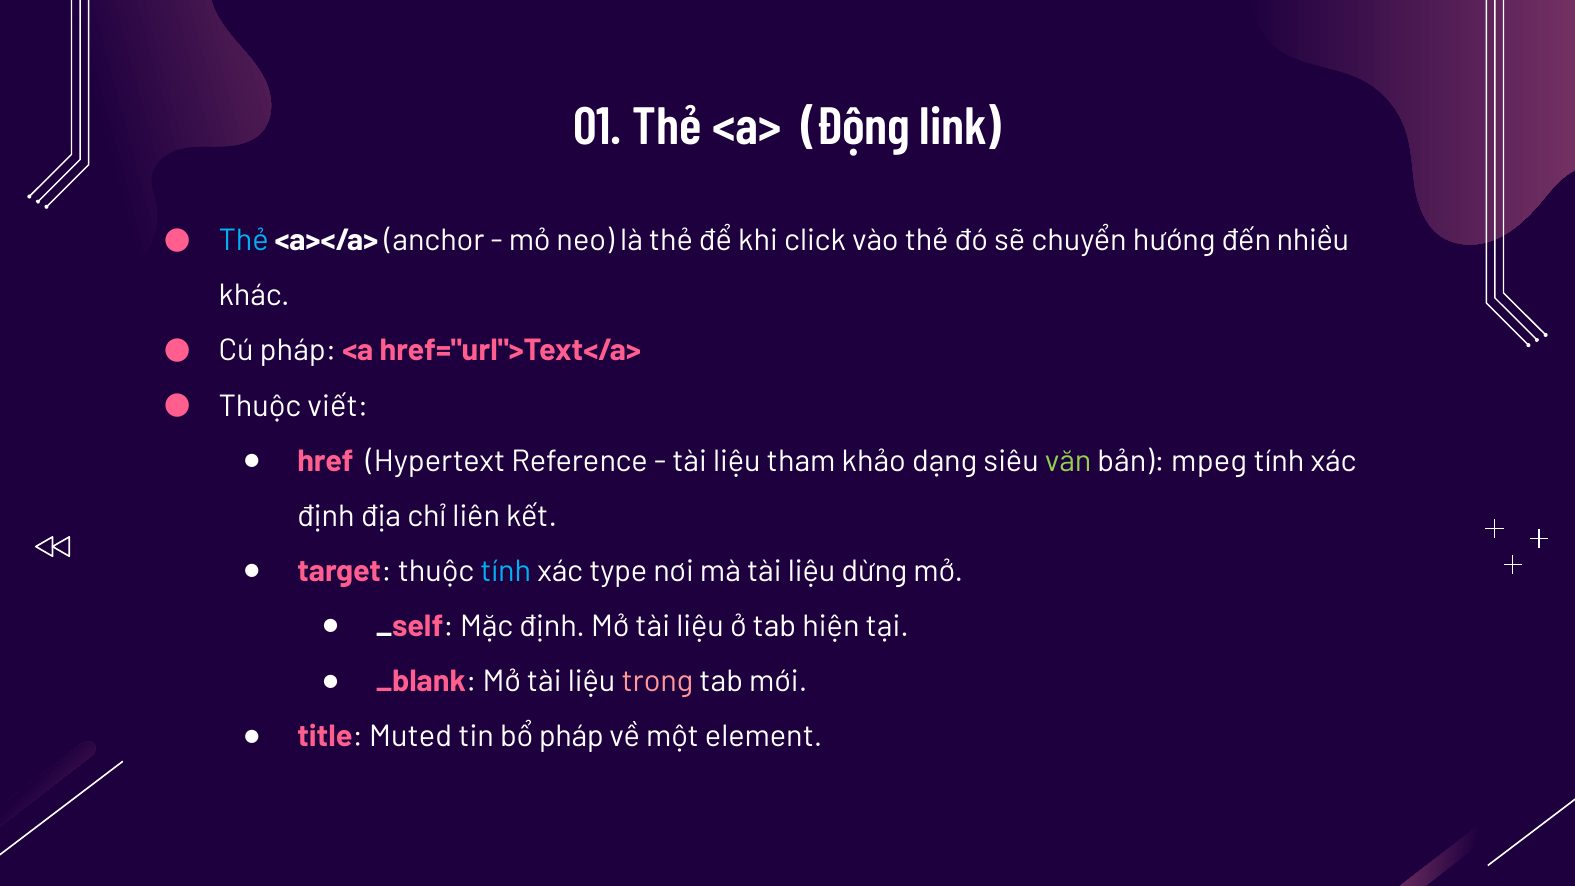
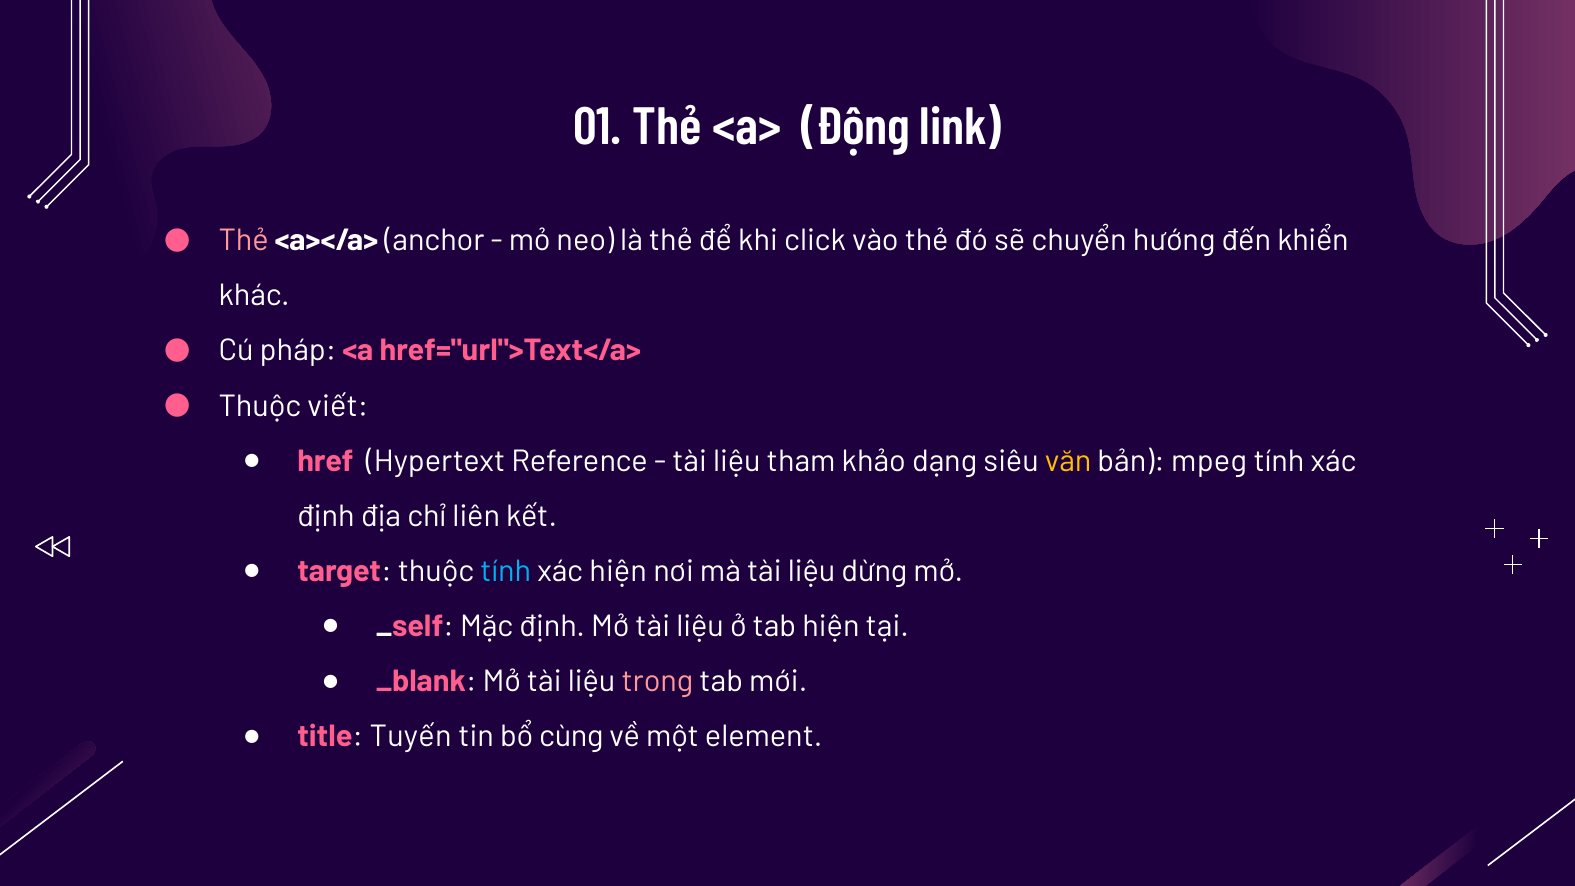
Thẻ colour: light blue -> pink (244, 241)
nhiều: nhiều -> khiển (1313, 241)
văn colour: light green -> yellow (1068, 461)
xác type: type -> hiện (618, 571)
Muted: Muted -> Tuyến (411, 737)
bổ pháp: pháp -> cùng (571, 737)
